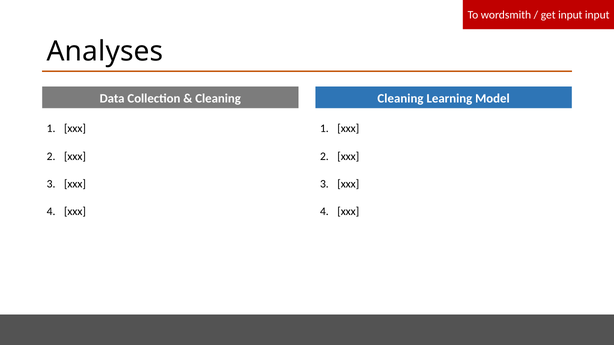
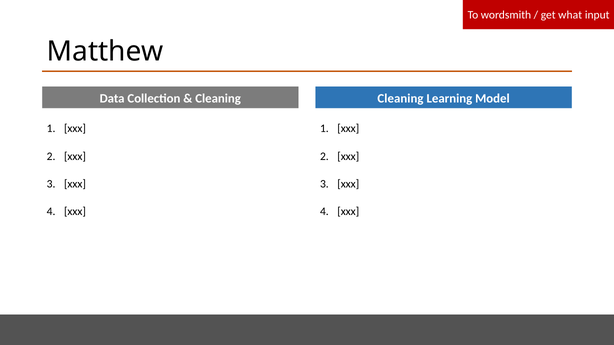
get input: input -> what (570, 15)
Analyses: Analyses -> Matthew (105, 52)
